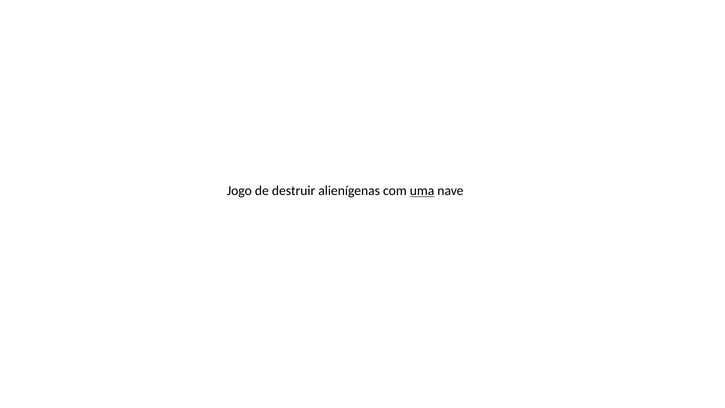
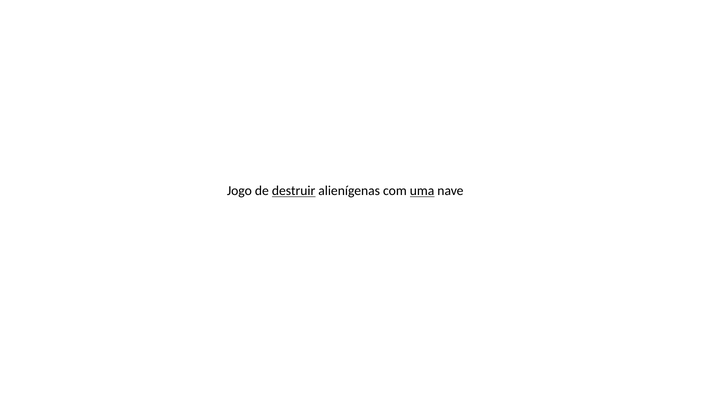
destruir underline: none -> present (294, 191)
